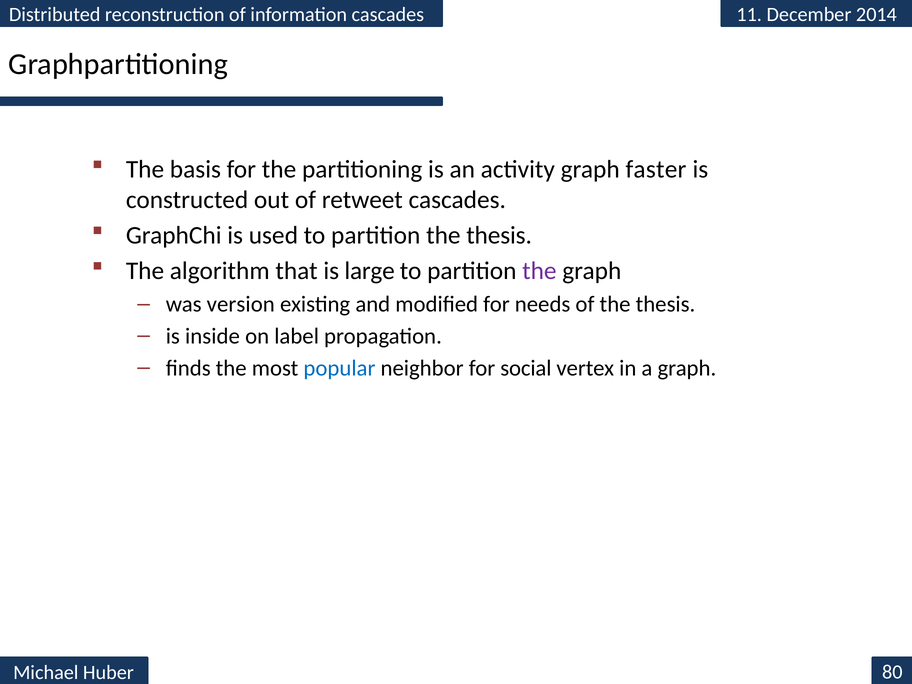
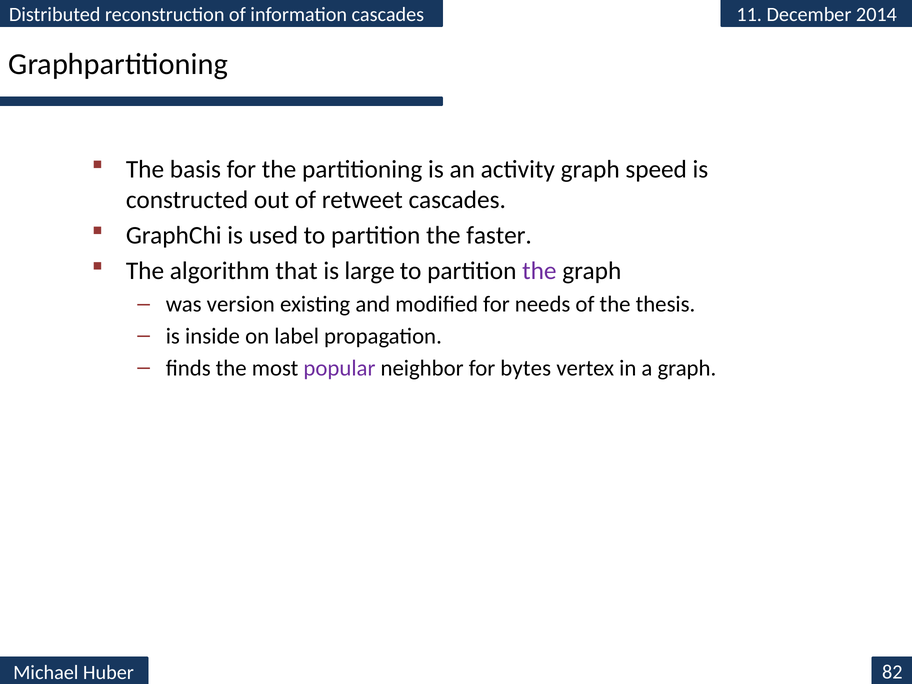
faster: faster -> speed (656, 170)
partition the thesis: thesis -> faster (499, 236)
popular colour: blue -> purple (339, 368)
social: social -> bytes (526, 368)
80: 80 -> 82 (892, 672)
